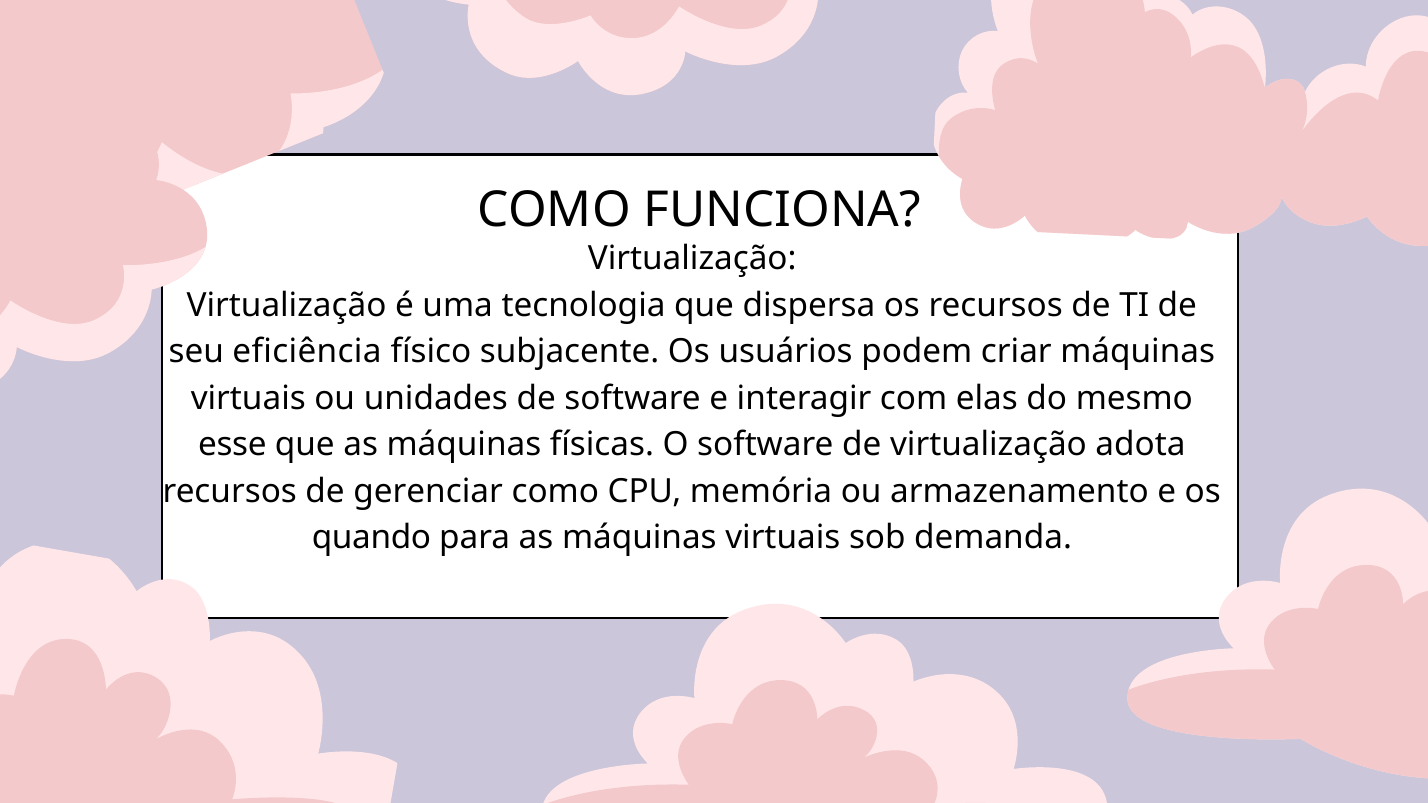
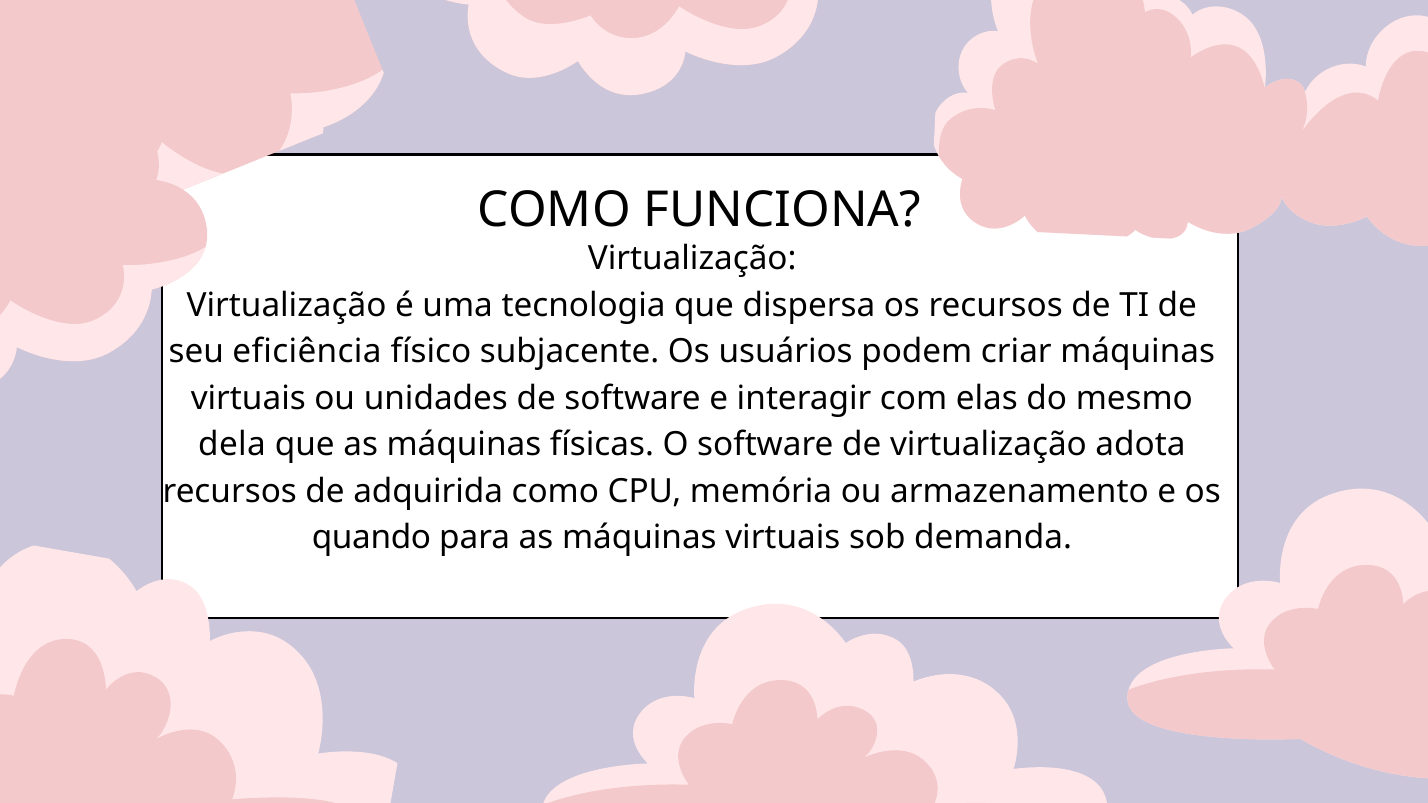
esse: esse -> dela (232, 445)
gerenciar: gerenciar -> adquirida (428, 491)
